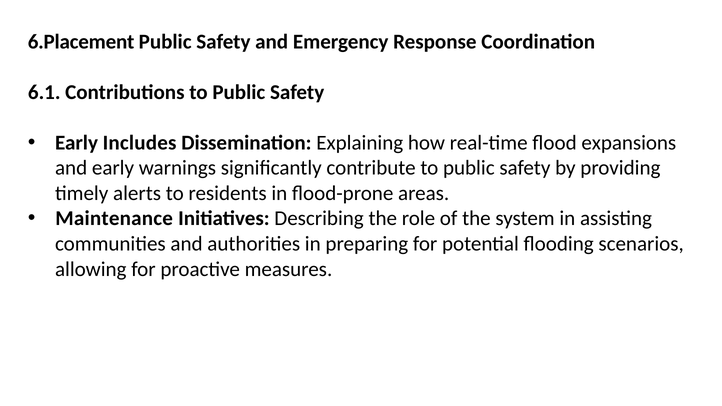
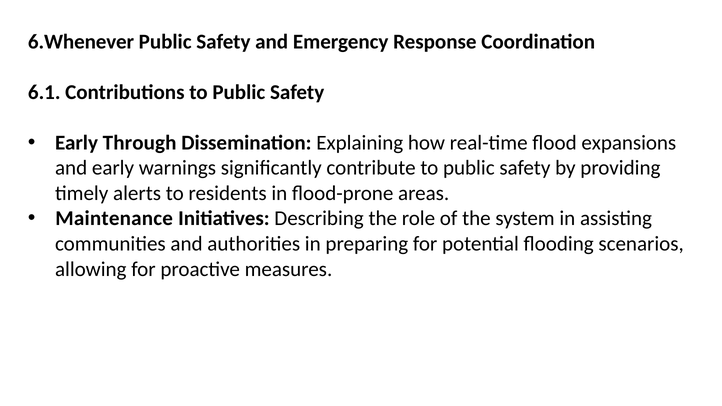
6.Placement: 6.Placement -> 6.Whenever (81, 42)
Includes: Includes -> Through (140, 143)
